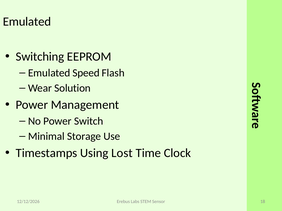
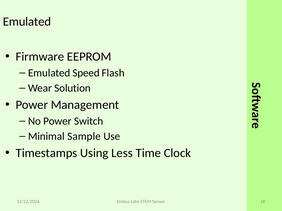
Switching: Switching -> Firmware (40, 57)
Storage: Storage -> Sample (84, 137)
Lost: Lost -> Less (122, 153)
